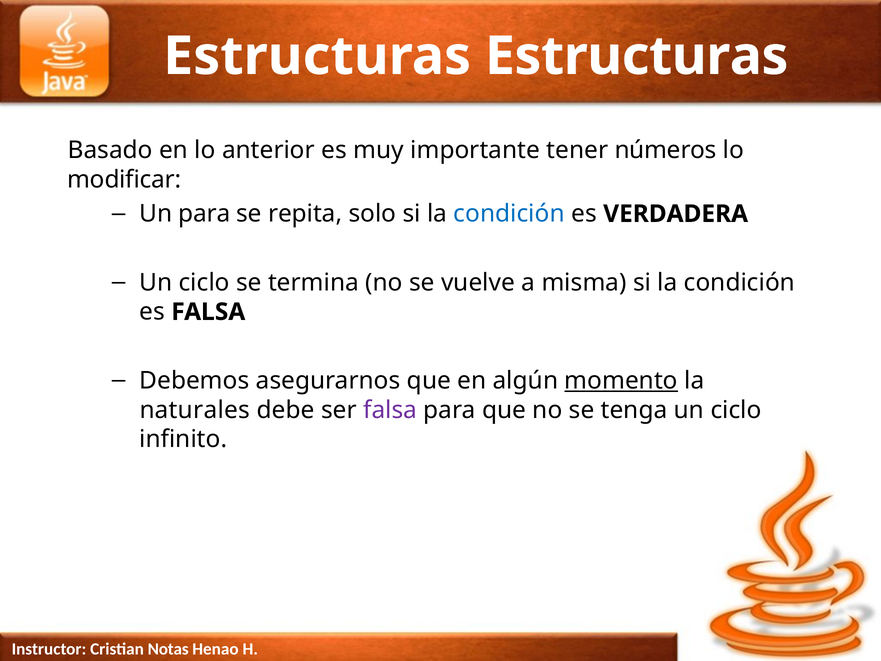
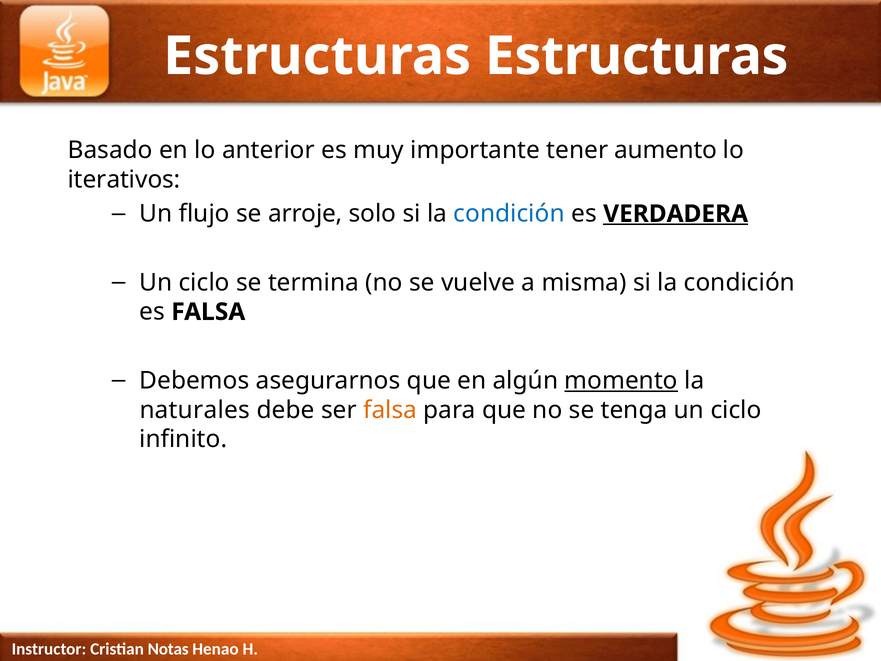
números: números -> aumento (666, 150)
modificar: modificar -> iterativos (124, 179)
Un para: para -> flujo (204, 214)
repita: repita -> arroje (305, 214)
VERDADERA underline: none -> present (676, 214)
falsa colour: purple -> orange (390, 410)
